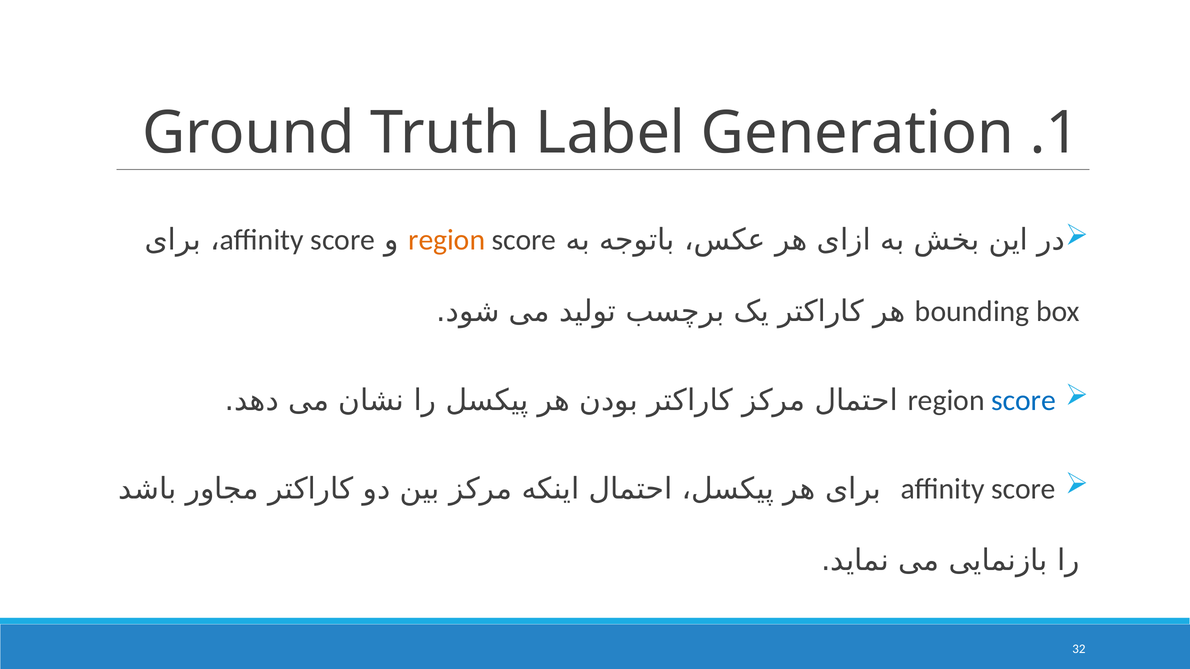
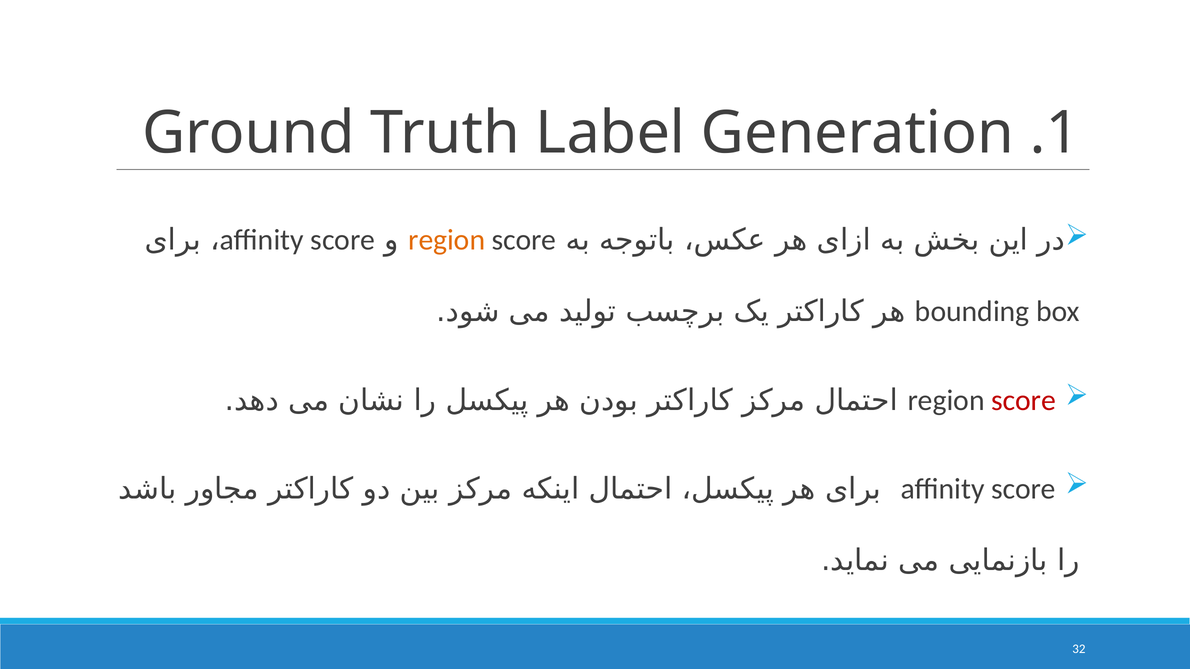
score colour: blue -> red (1024, 400)
